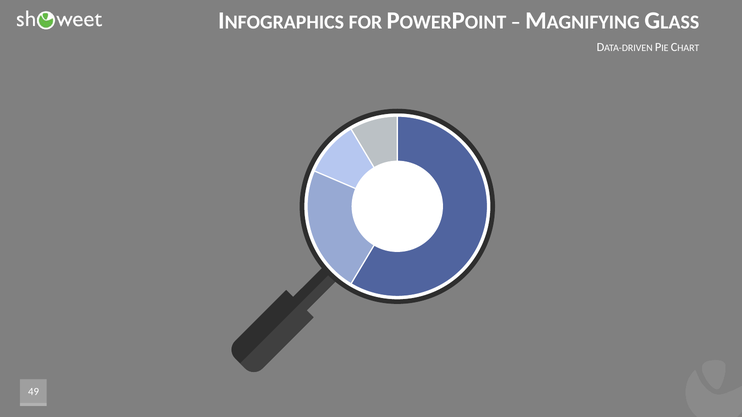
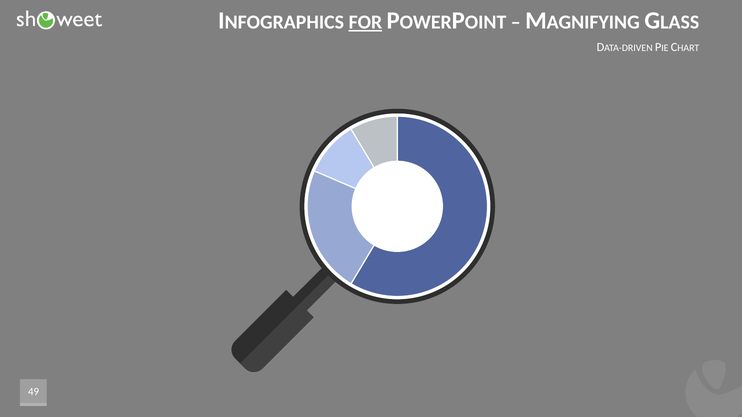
FOR underline: none -> present (365, 22)
